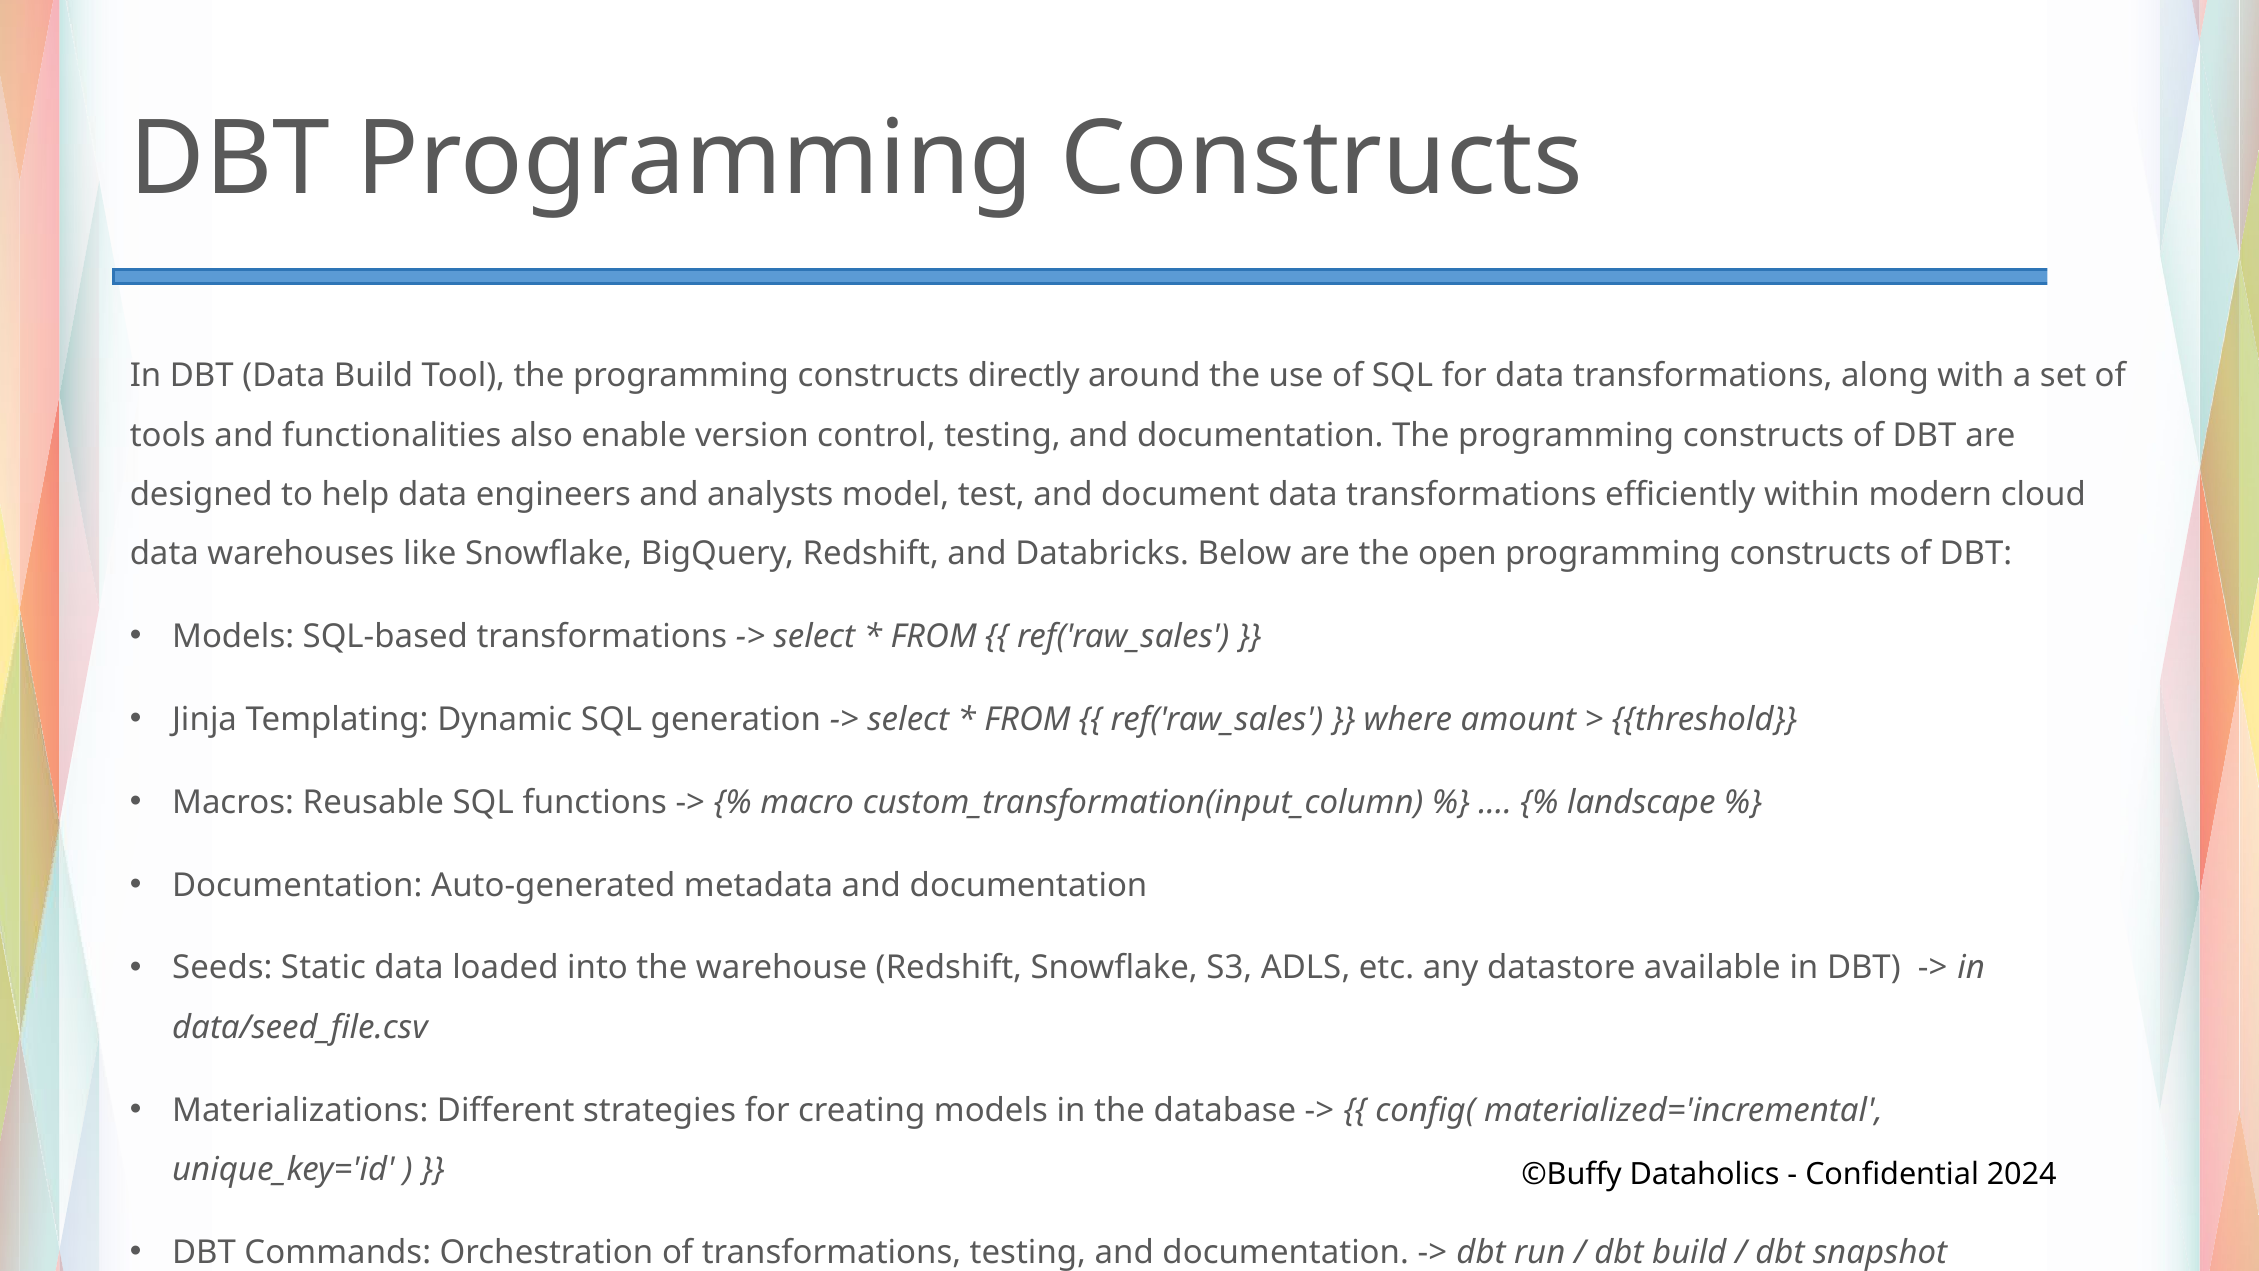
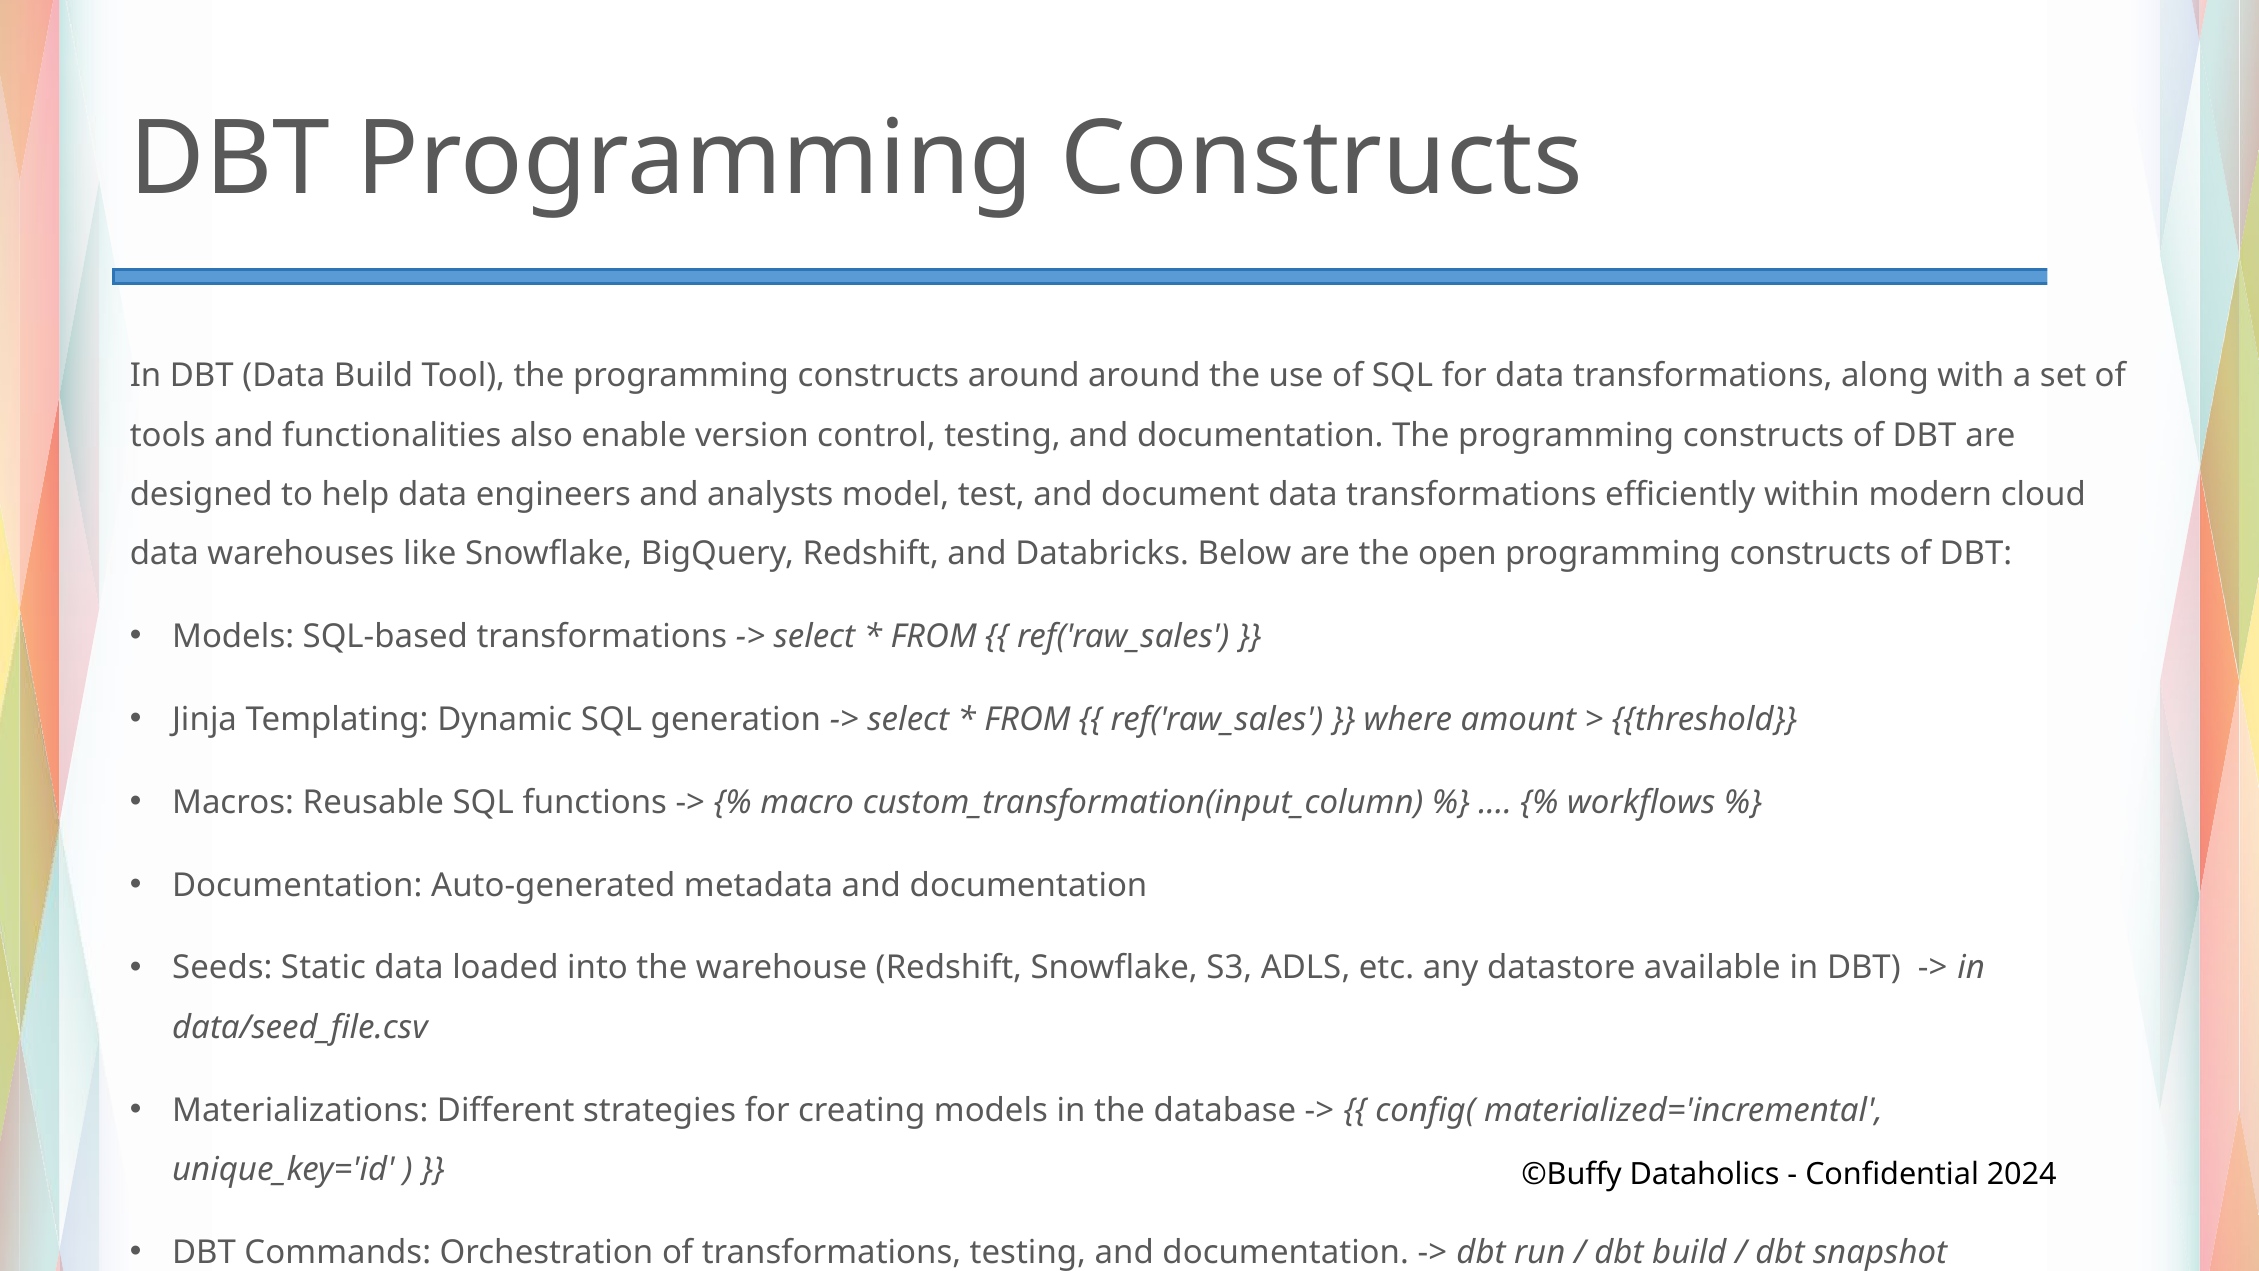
constructs directly: directly -> around (1024, 376)
landscape: landscape -> workflows (1641, 802)
